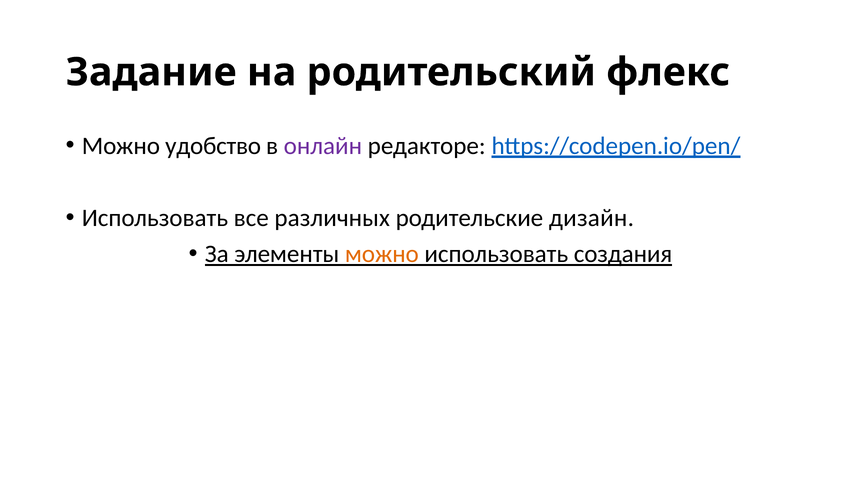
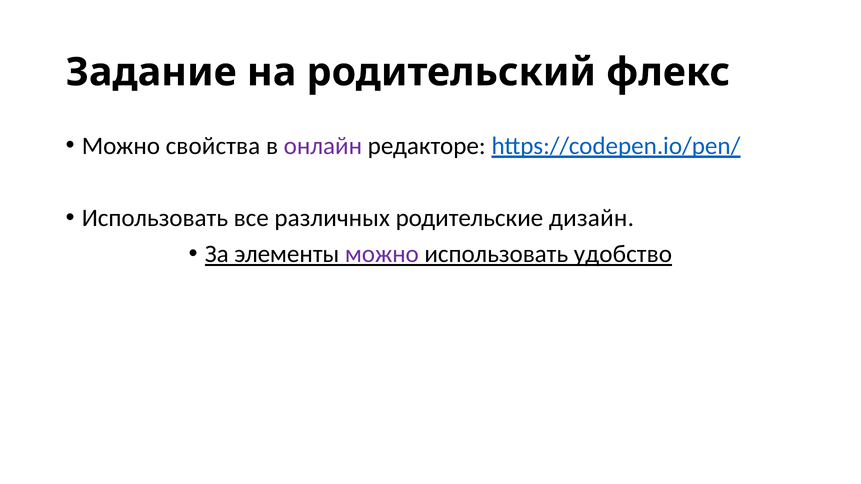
удобство: удобство -> свойства (213, 146)
можно colour: orange -> purple (382, 254)
создания: создания -> удобство (623, 254)
